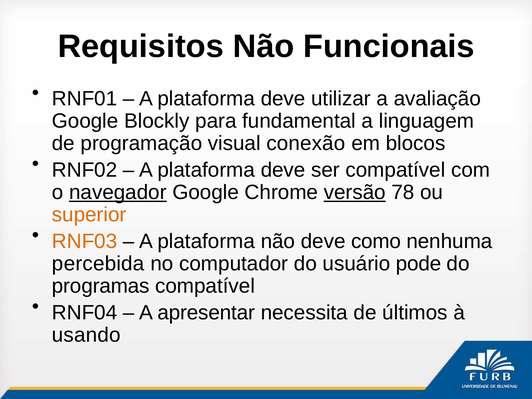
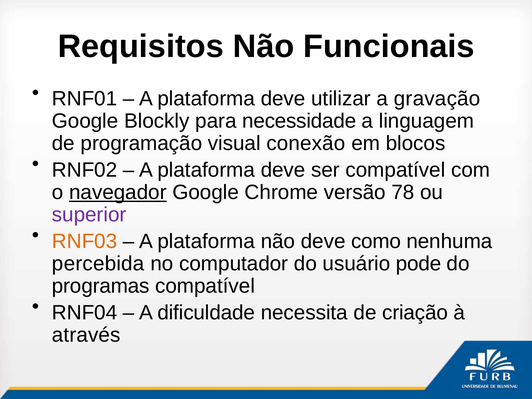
avaliação: avaliação -> gravação (437, 99)
fundamental: fundamental -> necessidade (299, 121)
versão underline: present -> none (355, 192)
superior colour: orange -> purple (89, 215)
apresentar: apresentar -> dificuldade (206, 313)
últimos: últimos -> criação (415, 313)
usando: usando -> através (86, 335)
